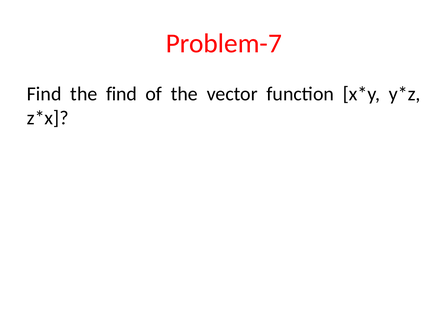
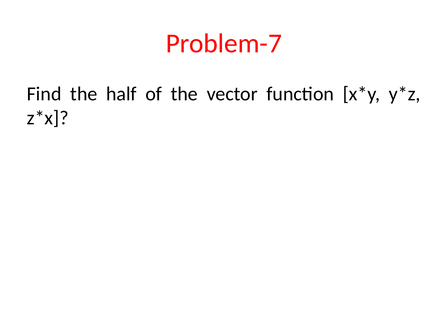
the find: find -> half (121, 94)
